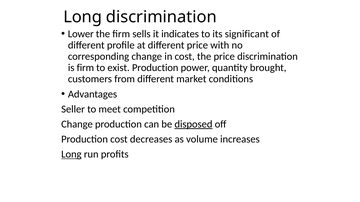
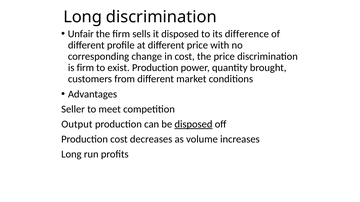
Lower: Lower -> Unfair (81, 34)
it indicates: indicates -> disposed (180, 34)
significant: significant -> difference (247, 34)
Change: Change -> Output (77, 124)
Long underline: present -> none (71, 155)
